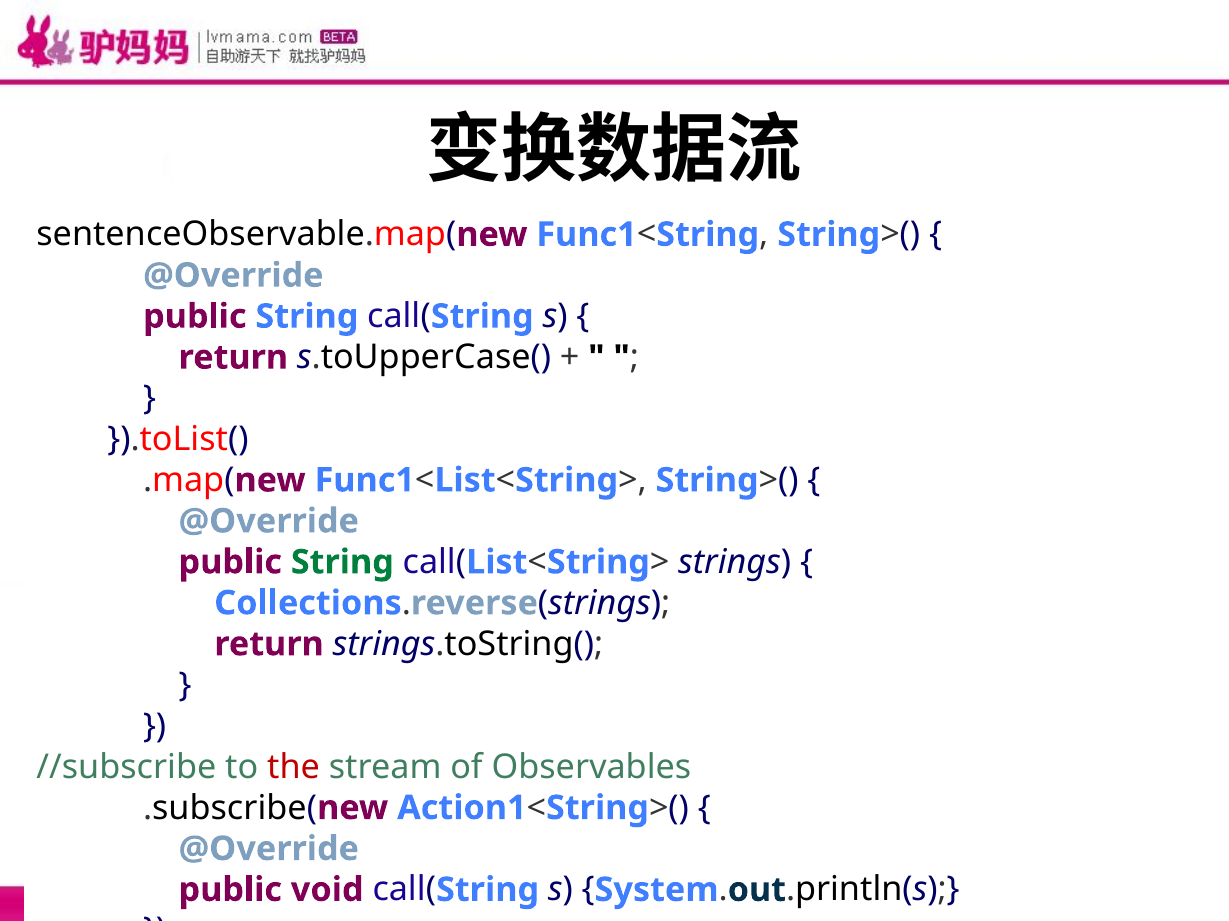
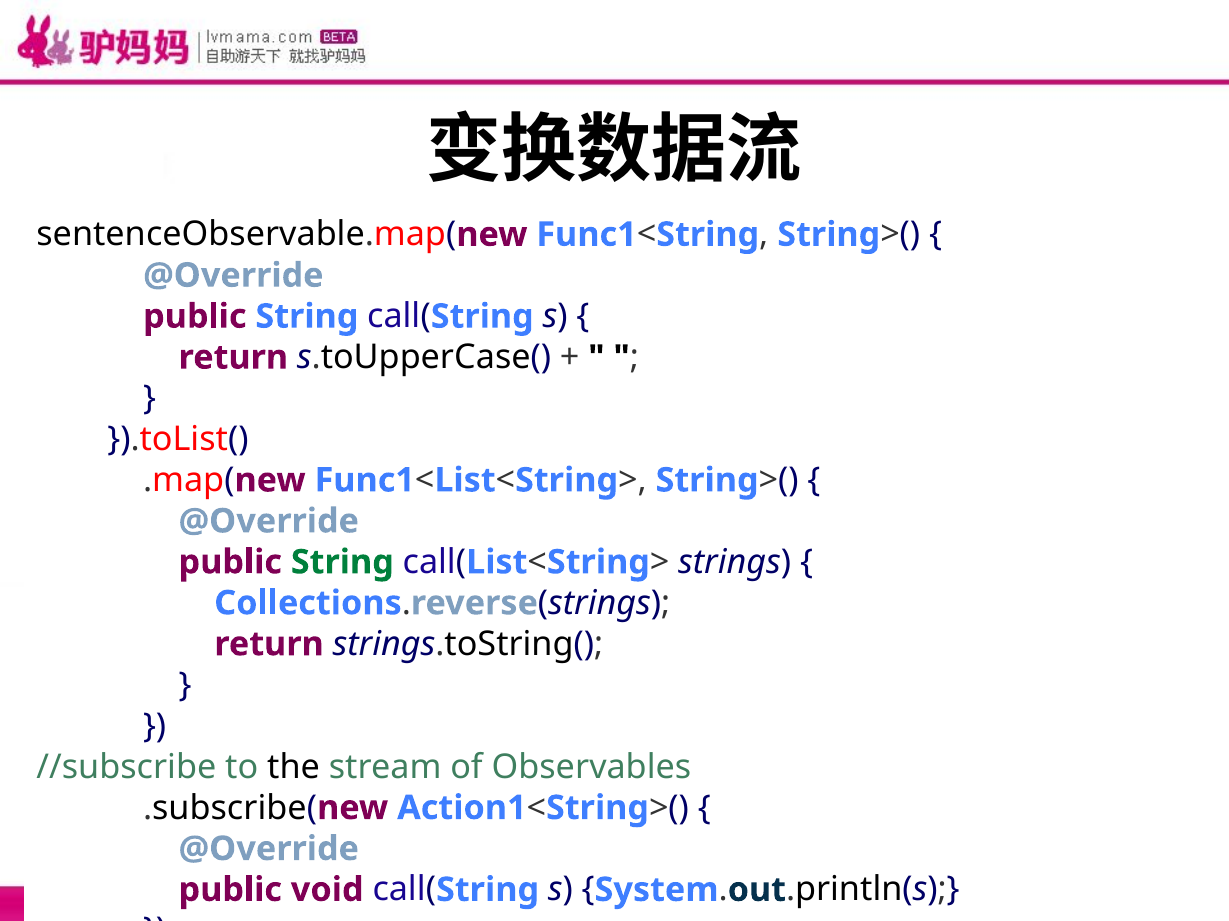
the colour: red -> black (294, 767)
